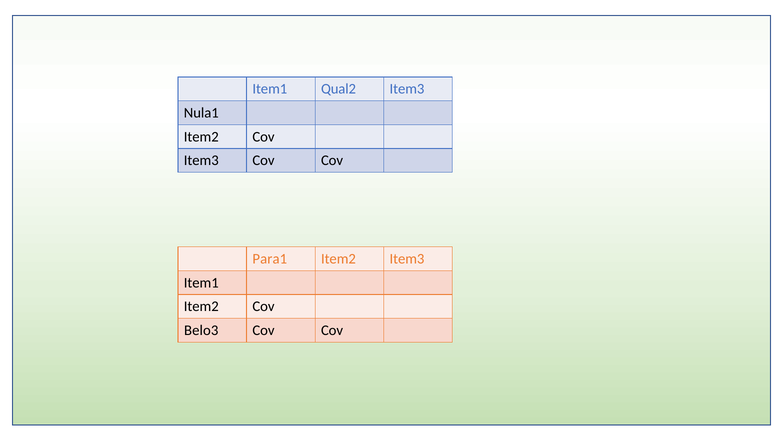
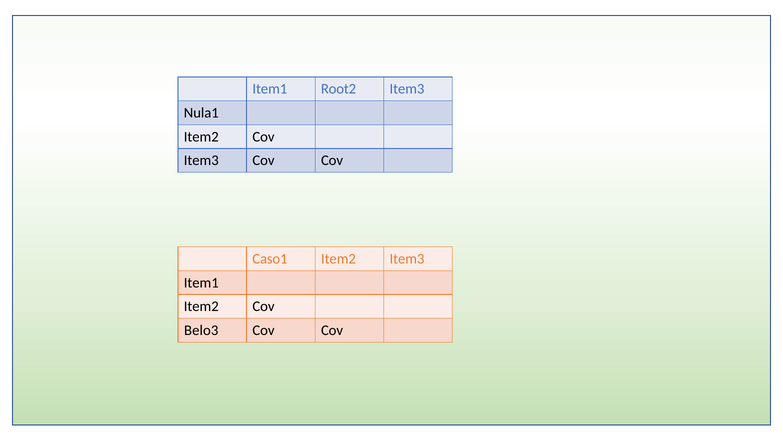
Qual2: Qual2 -> Root2 (338, 89)
Para1: Para1 -> Caso1 (270, 259)
